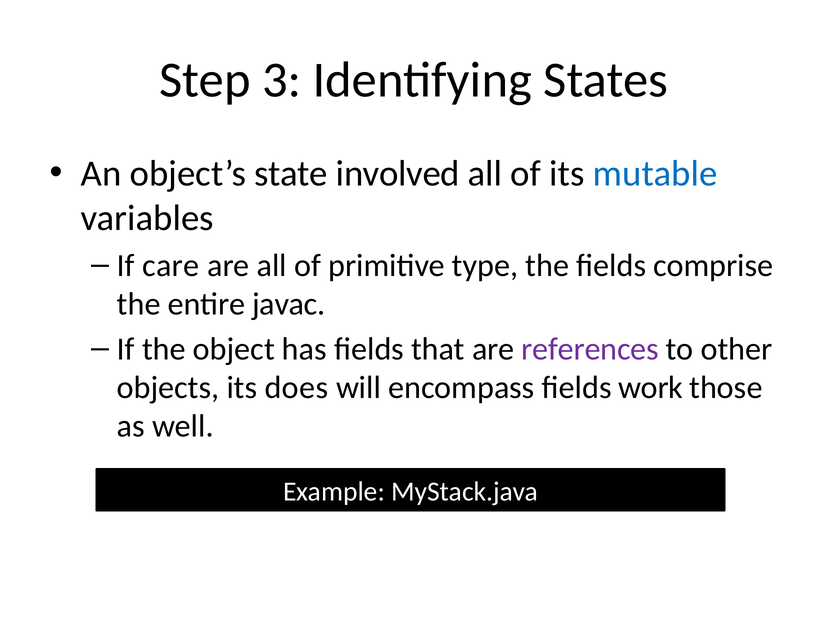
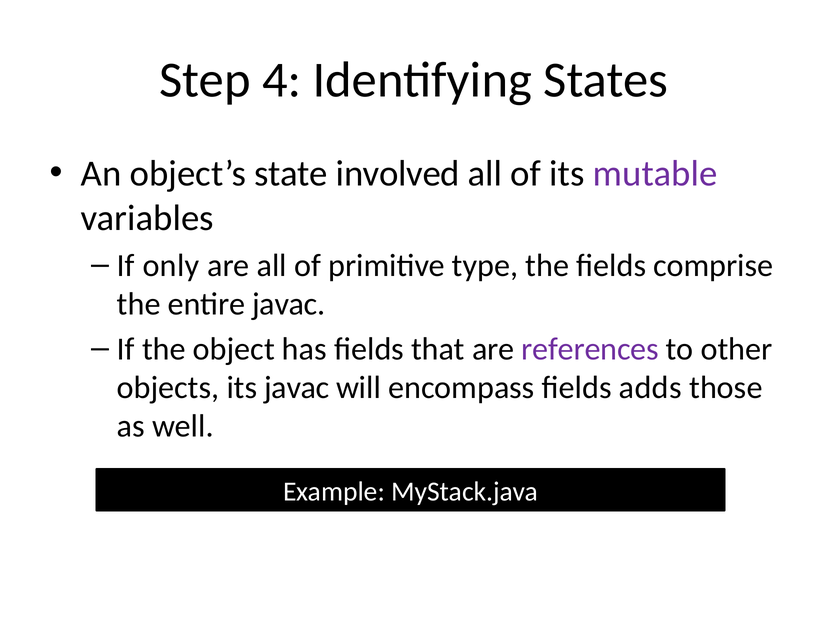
3: 3 -> 4 (282, 80)
mutable colour: blue -> purple (655, 174)
care: care -> only (171, 265)
its does: does -> javac (297, 388)
work: work -> adds (650, 388)
